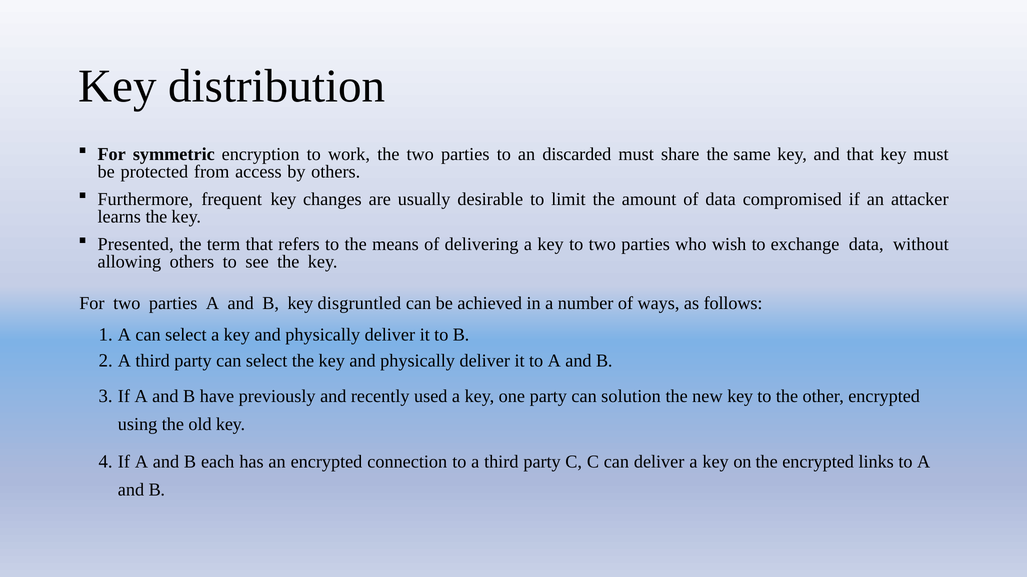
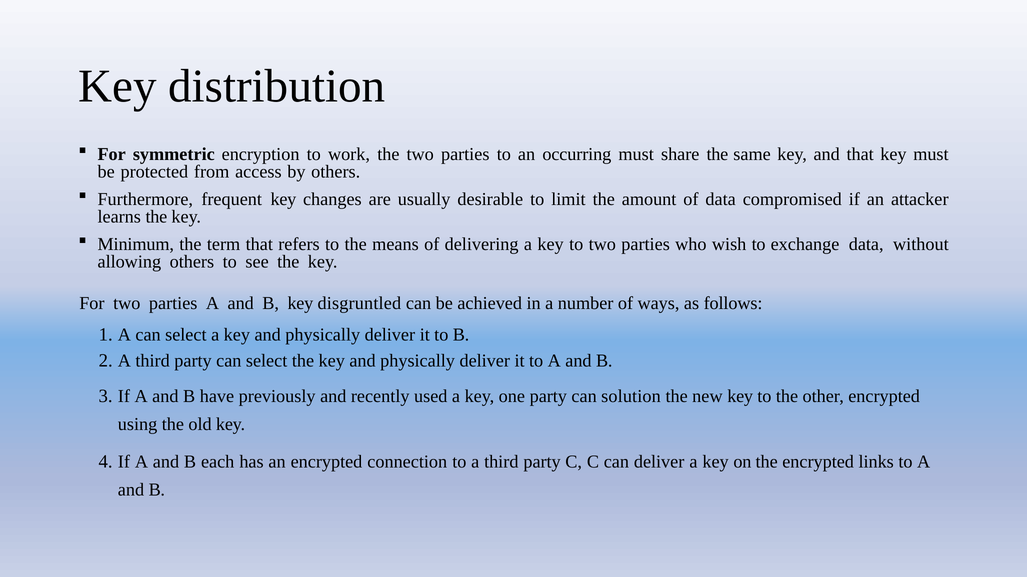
discarded: discarded -> occurring (577, 154)
Presented: Presented -> Minimum (136, 244)
